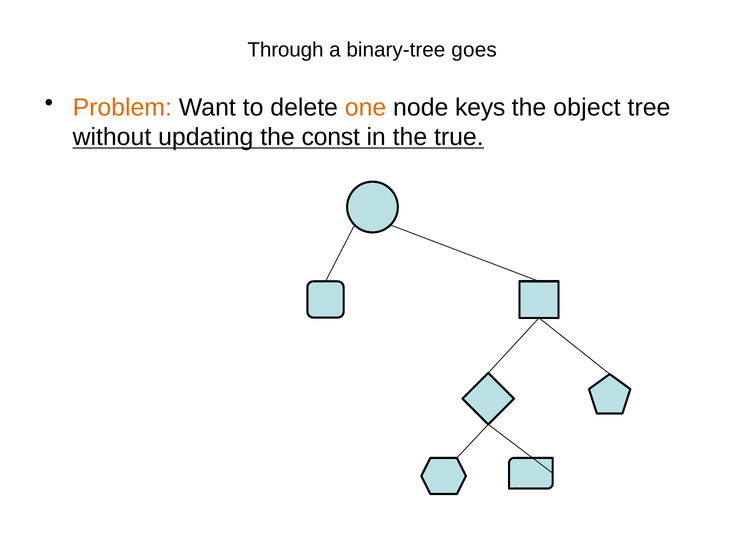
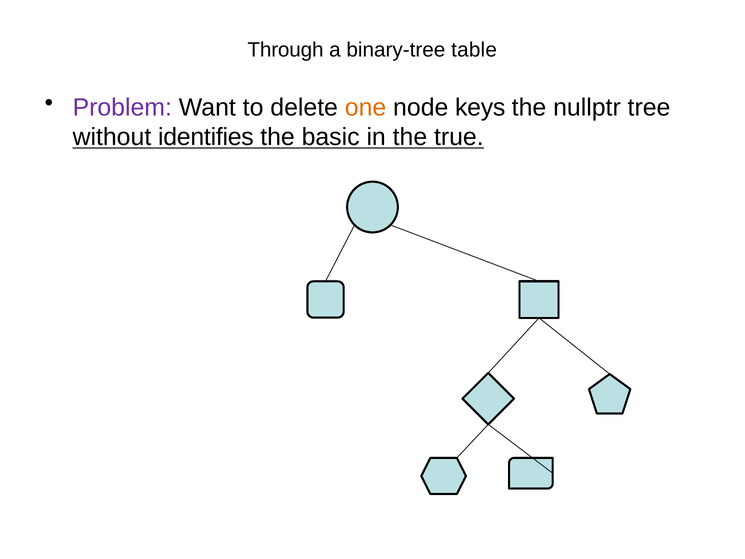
goes: goes -> table (474, 50)
Problem colour: orange -> purple (122, 107)
object: object -> nullptr (587, 107)
updating: updating -> identifies (206, 137)
const: const -> basic (331, 137)
